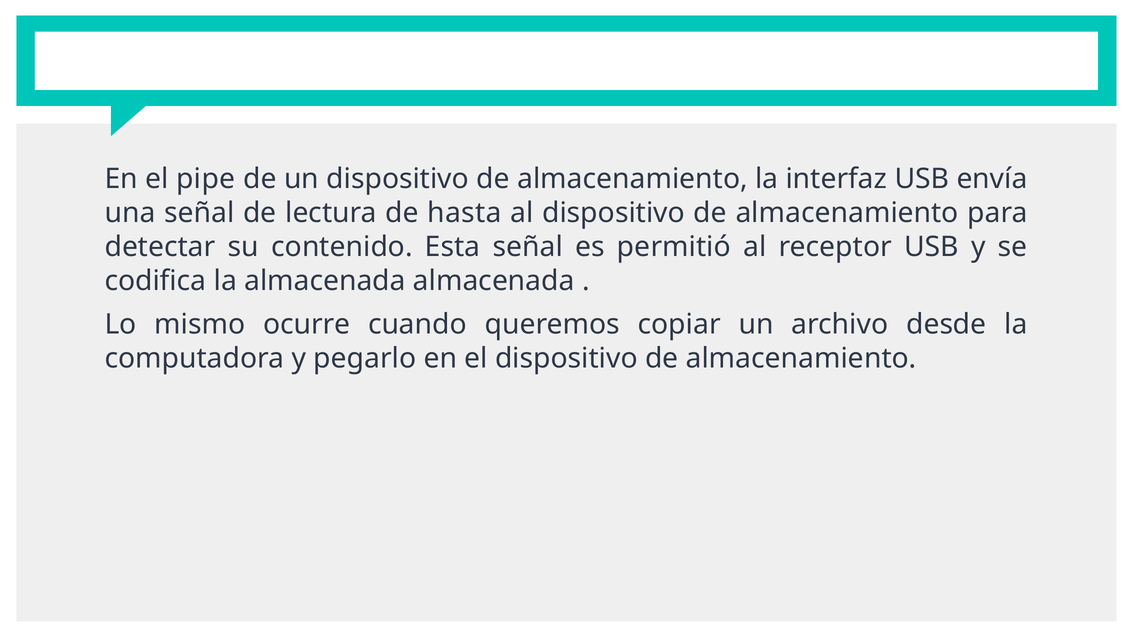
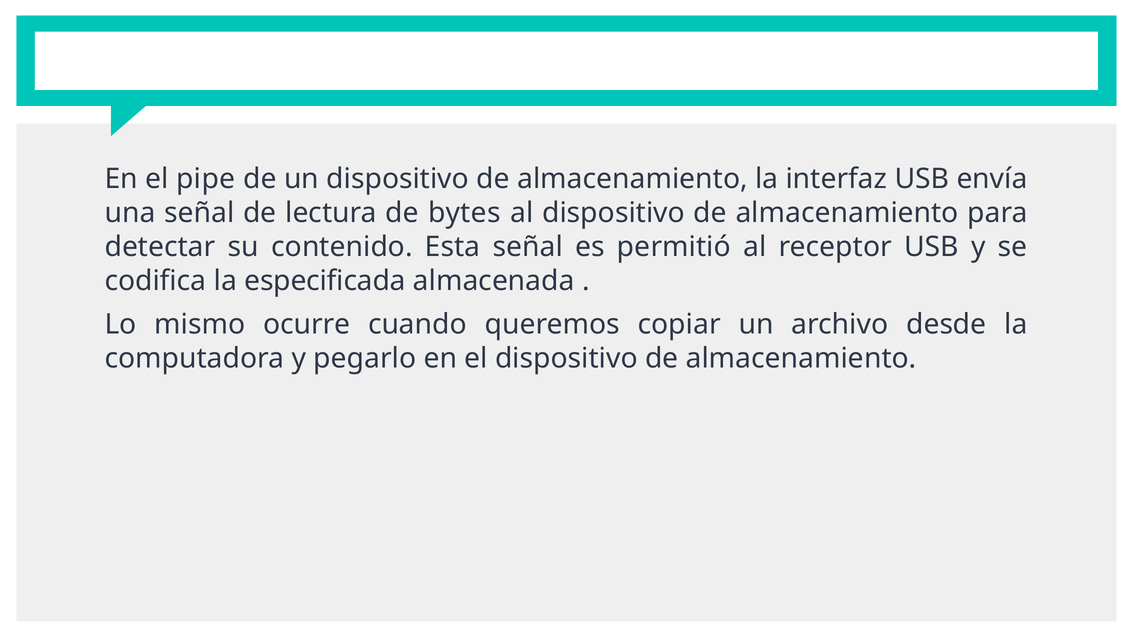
hasta: hasta -> bytes (464, 213)
la almacenada: almacenada -> especificada (325, 281)
